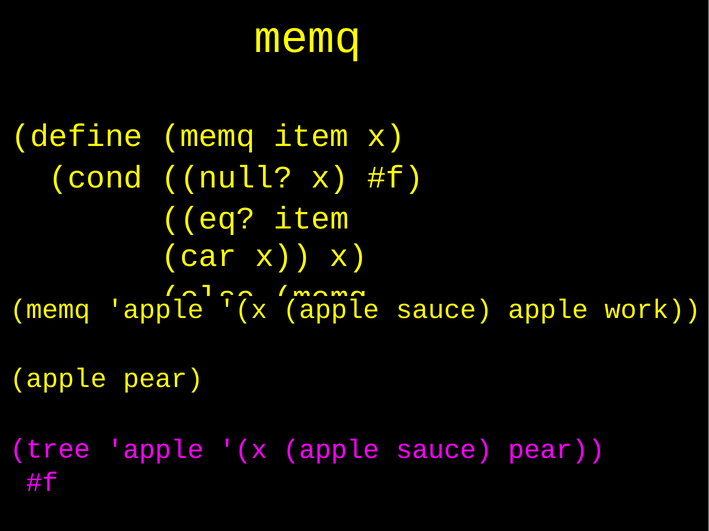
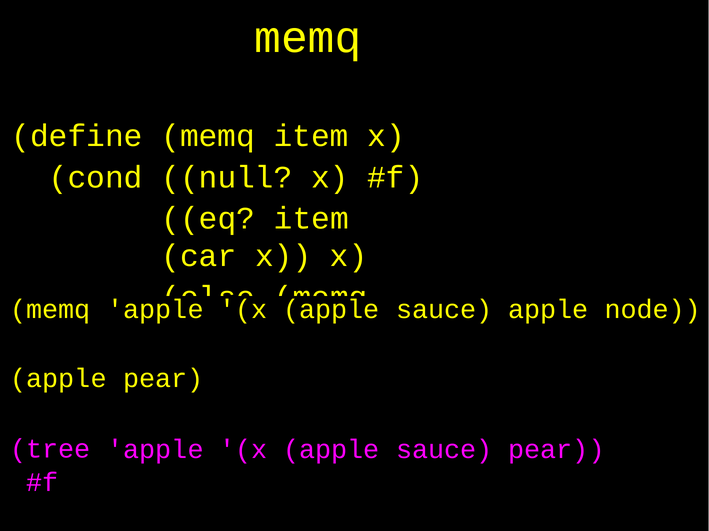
work: work -> node (653, 310)
